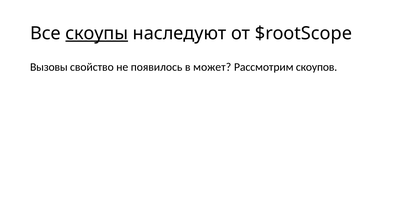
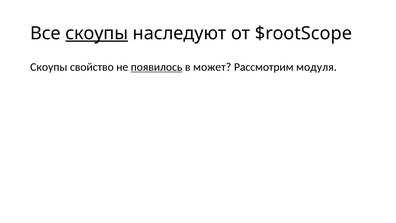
Вызовы: Вызовы -> Скоупы (49, 67)
появилось underline: none -> present (157, 67)
скоупов: скоупов -> модуля (316, 67)
